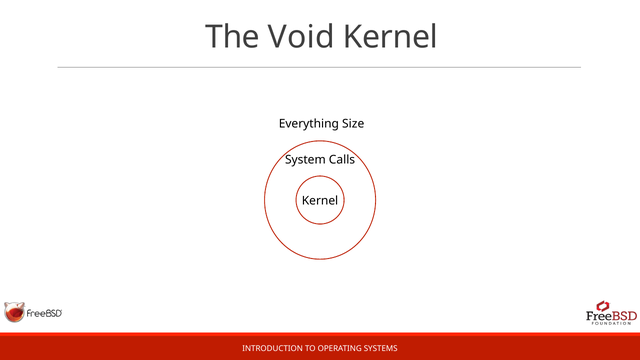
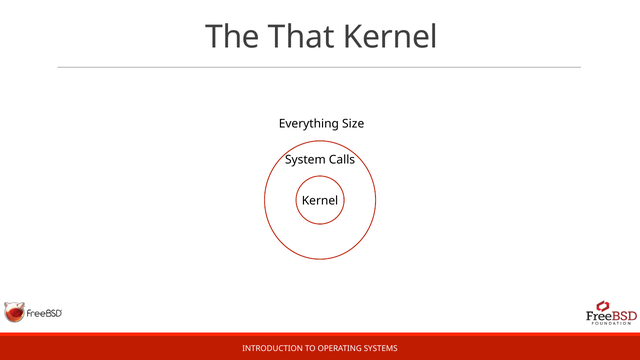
Void: Void -> That (301, 37)
